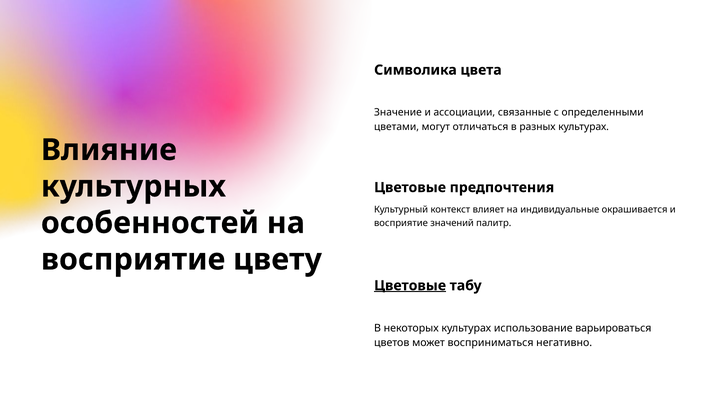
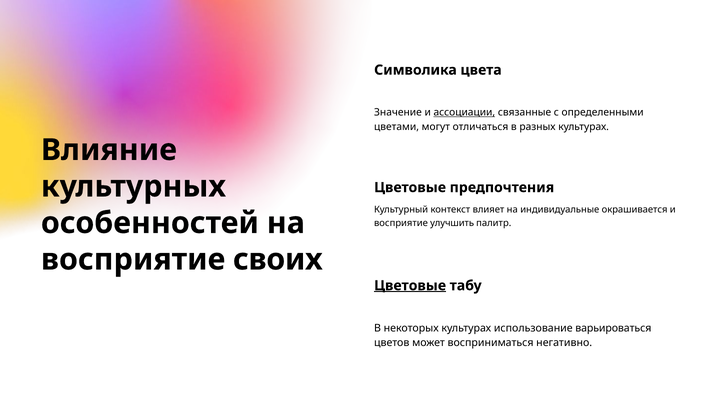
ассоциации underline: none -> present (464, 113)
значений: значений -> улучшить (452, 223)
цвету: цвету -> своих (278, 259)
